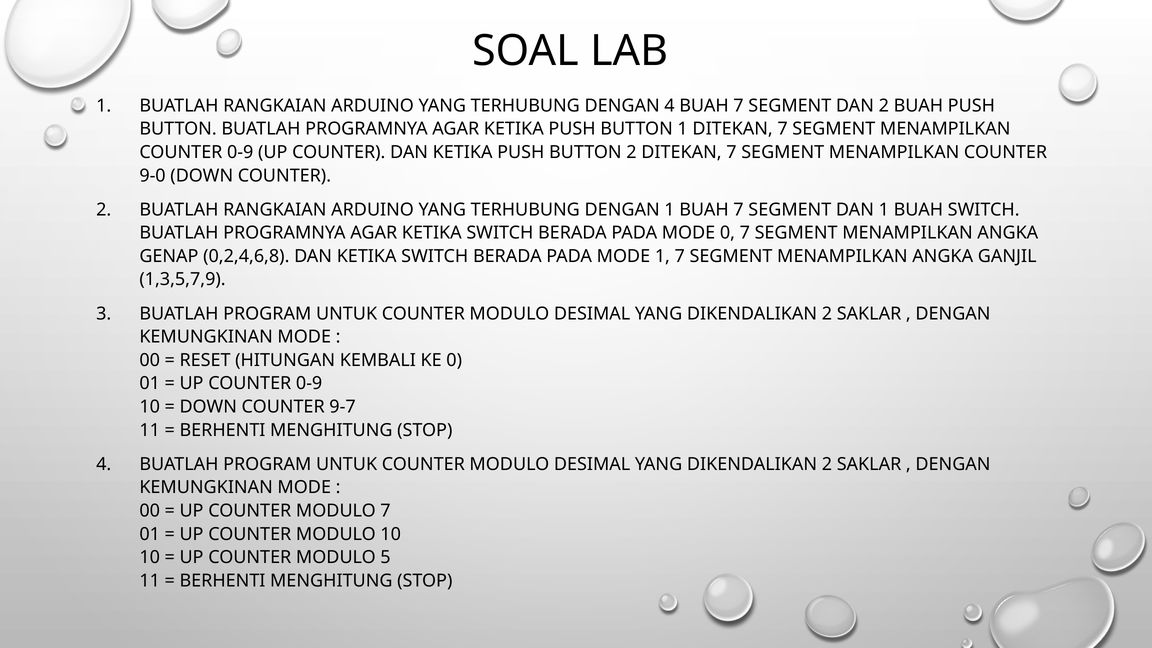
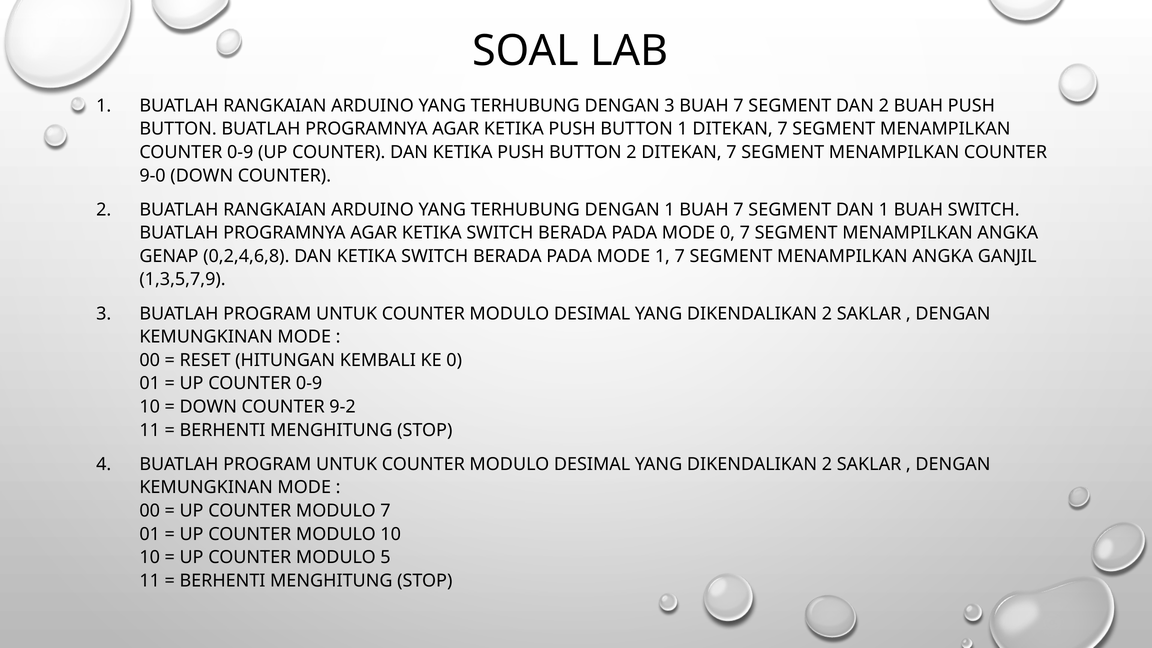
DENGAN 4: 4 -> 3 (669, 106)
9-7: 9-7 -> 9-2 (343, 407)
